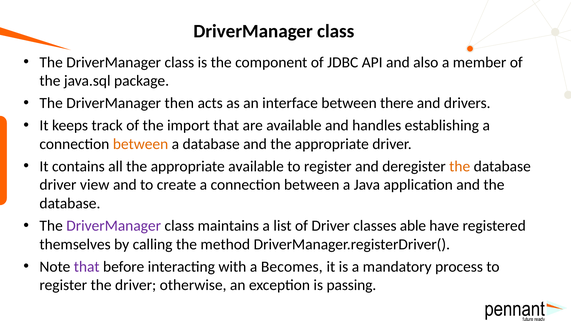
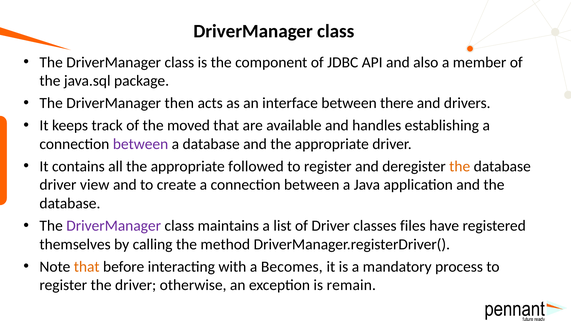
import: import -> moved (189, 126)
between colour: orange -> purple (141, 144)
appropriate available: available -> followed (256, 166)
able: able -> files (413, 226)
that colour: purple -> orange (87, 267)
passing: passing -> remain (351, 285)
